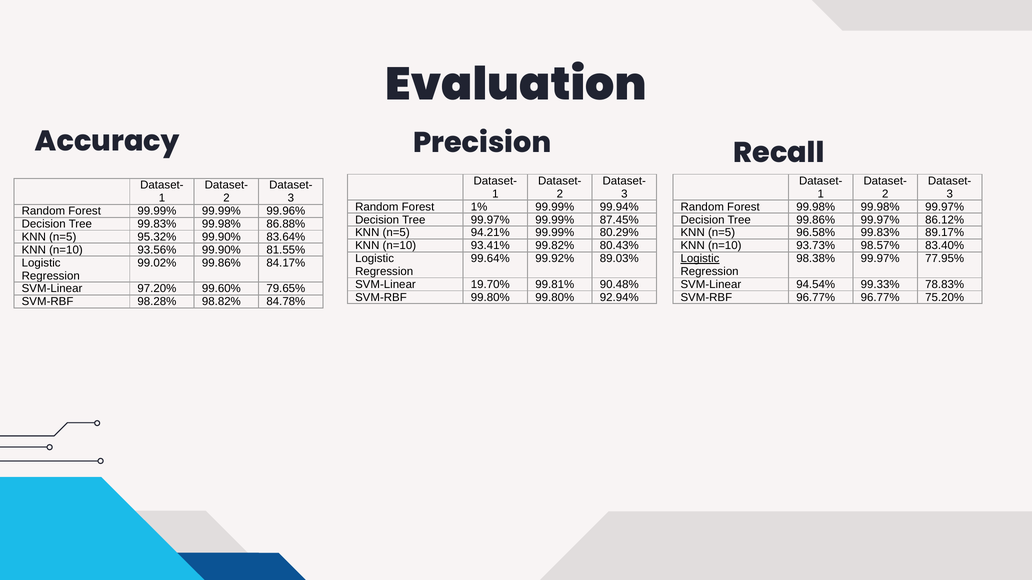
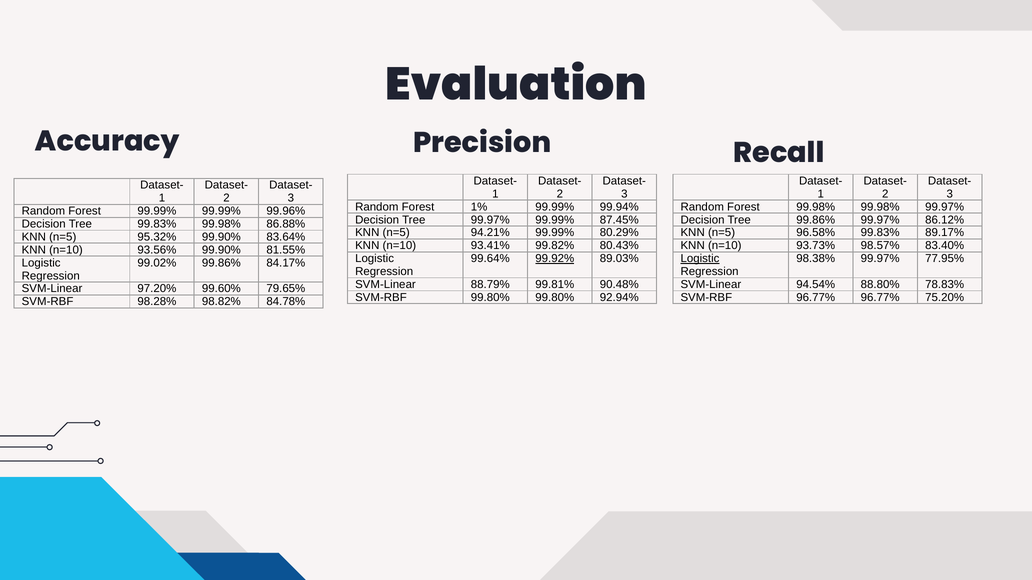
99.92% underline: none -> present (555, 259)
19.70%: 19.70% -> 88.79% (490, 285)
99.33%: 99.33% -> 88.80% (880, 285)
